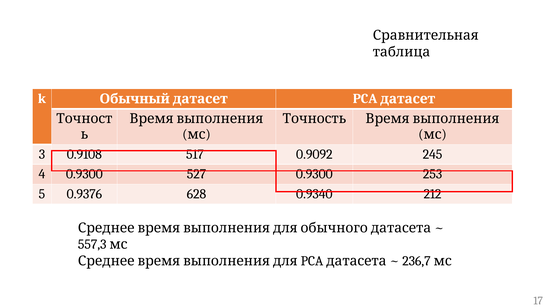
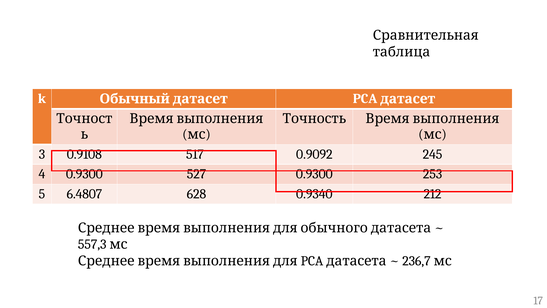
0.9376: 0.9376 -> 6.4807 (84, 194)
